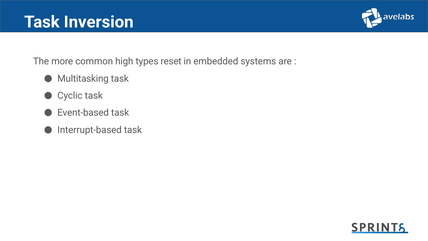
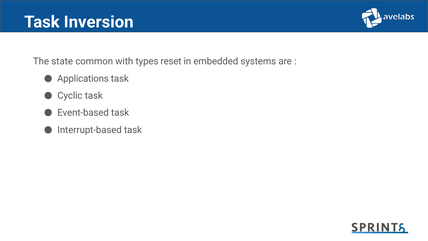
more: more -> state (62, 61)
high: high -> with (124, 61)
Multitasking: Multitasking -> Applications (83, 78)
